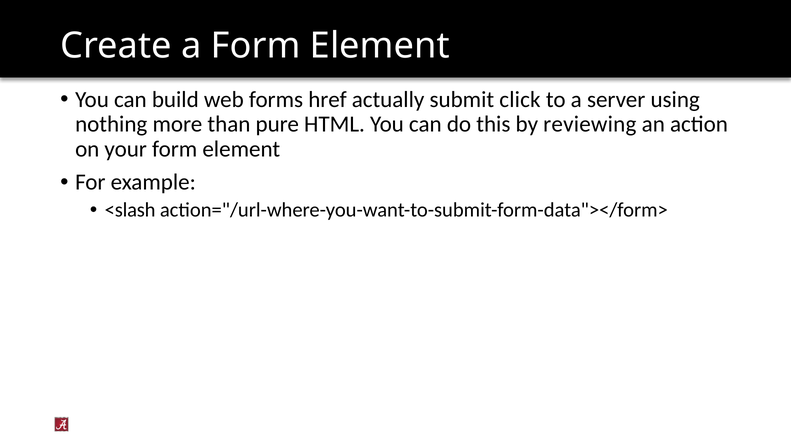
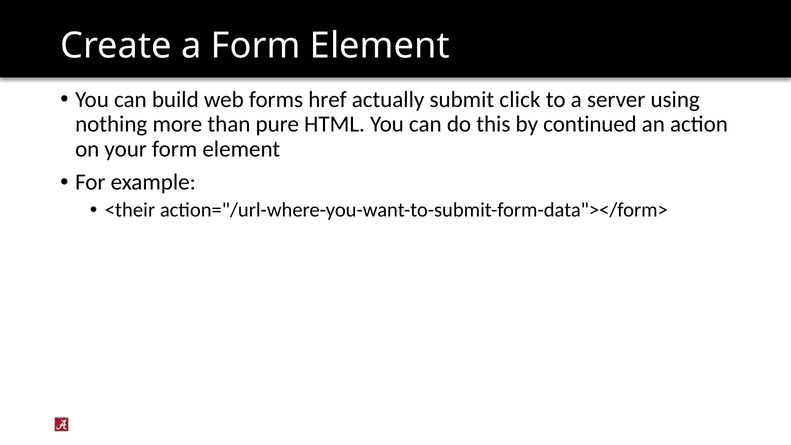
reviewing: reviewing -> continued (590, 124)
<slash: <slash -> <their (130, 210)
